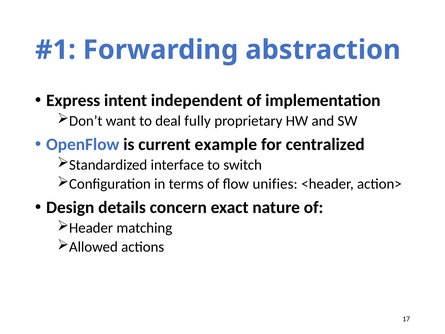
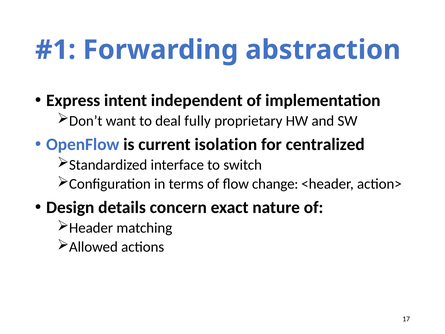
example: example -> isolation (226, 144)
unifies: unifies -> change (275, 184)
